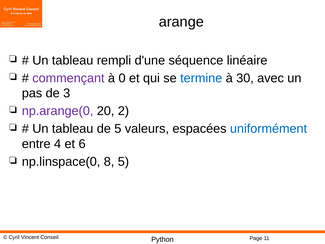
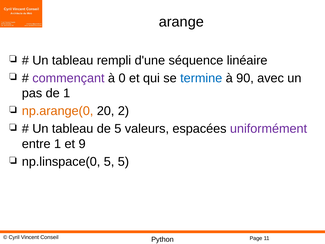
30: 30 -> 90 (245, 78)
de 3: 3 -> 1 (67, 93)
np.arange(0 colour: purple -> orange (58, 111)
uniformément colour: blue -> purple (269, 129)
entre 4: 4 -> 1 (58, 144)
6: 6 -> 9 (82, 144)
np.linspace(0 8: 8 -> 5 (109, 161)
